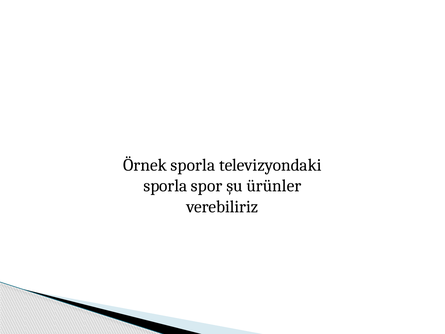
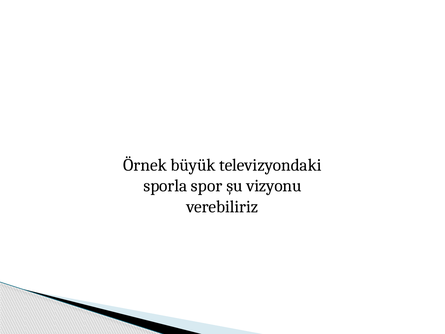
Örnek sporla: sporla -> büyük (193, 165)
ürünler: ürünler -> vizyonu (274, 186)
